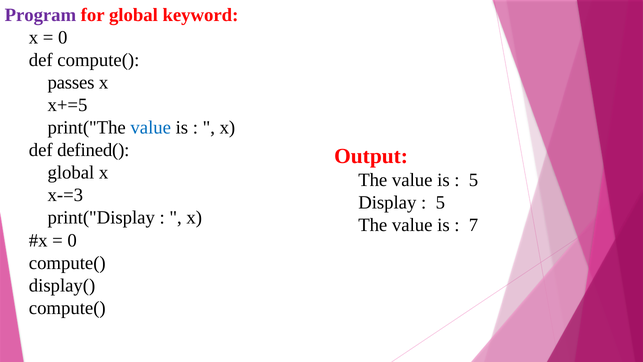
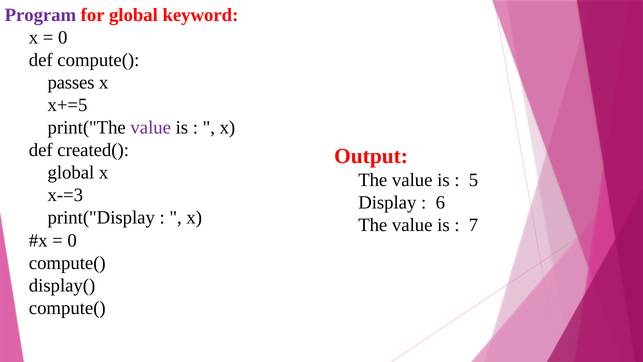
value colour: blue -> purple (151, 128)
defined(: defined( -> created( (93, 150)
5: 5 -> 6 (440, 202)
